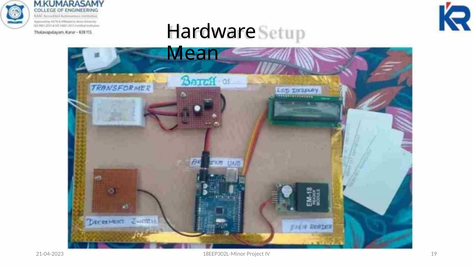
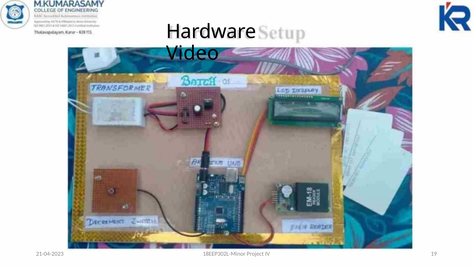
Mean: Mean -> Video (193, 53)
